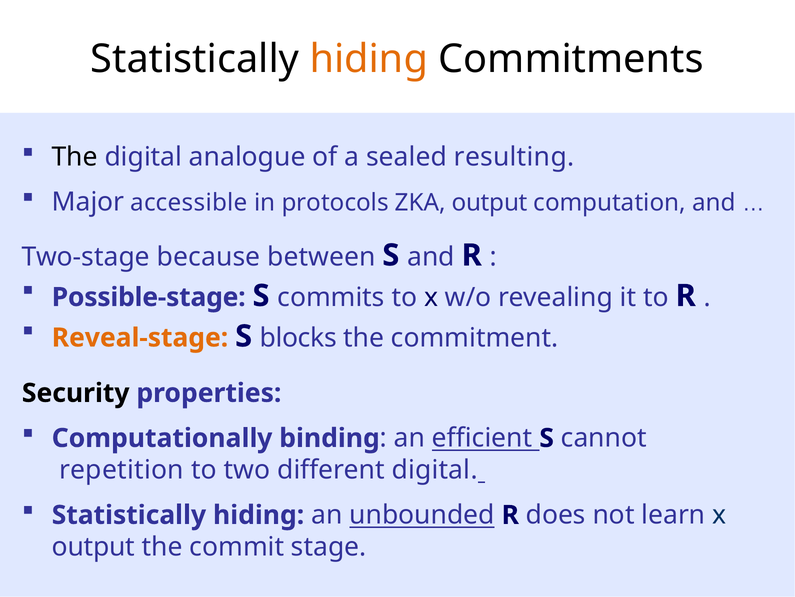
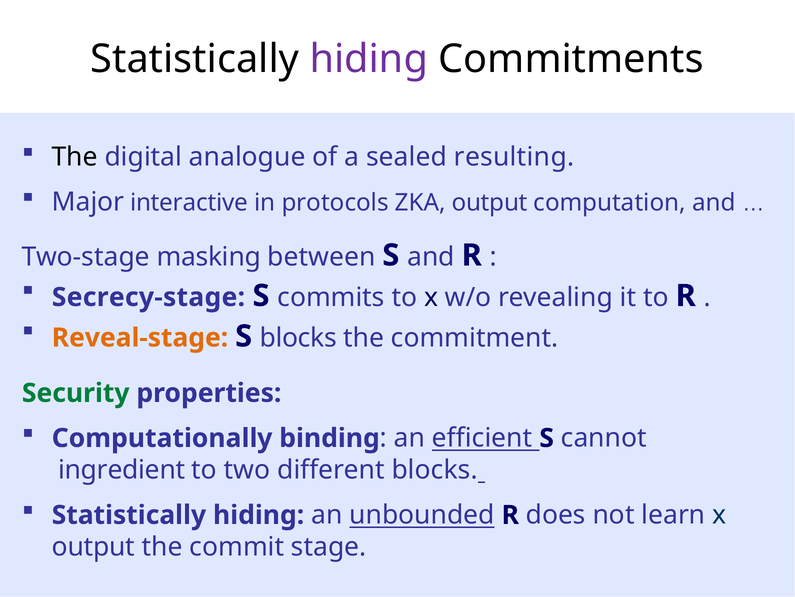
hiding colour: orange -> purple (369, 59)
accessible: accessible -> interactive (189, 203)
because: because -> masking (209, 256)
Possible-stage: Possible-stage -> Secrecy-stage (148, 297)
Security colour: black -> green (76, 393)
repetition: repetition -> ingredient (122, 469)
different digital: digital -> blocks (435, 469)
